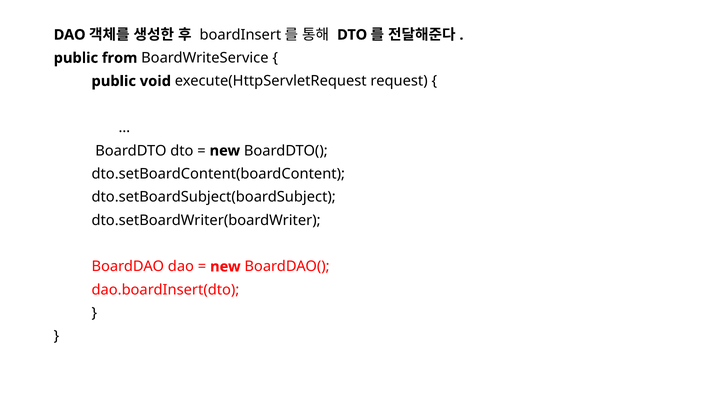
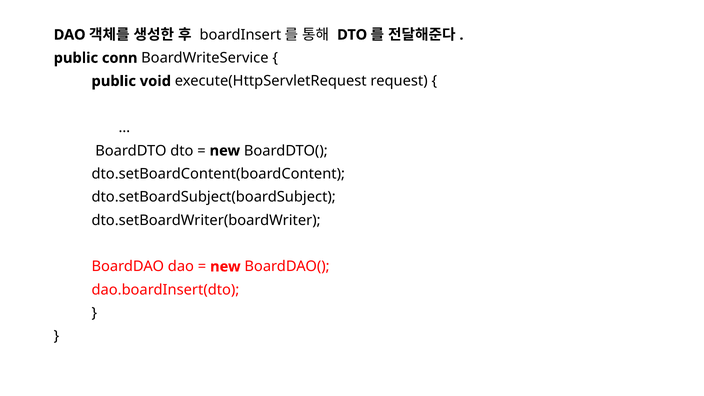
from: from -> conn (120, 58)
